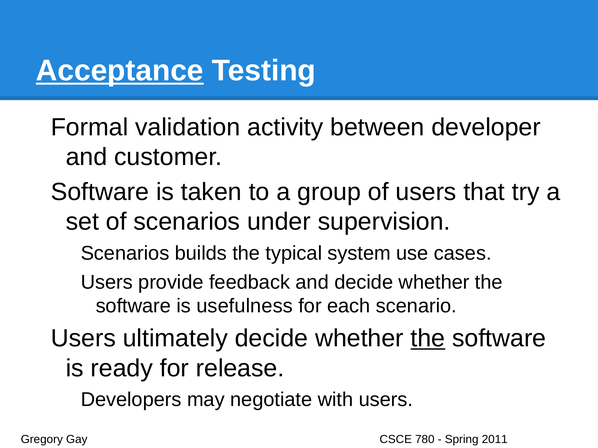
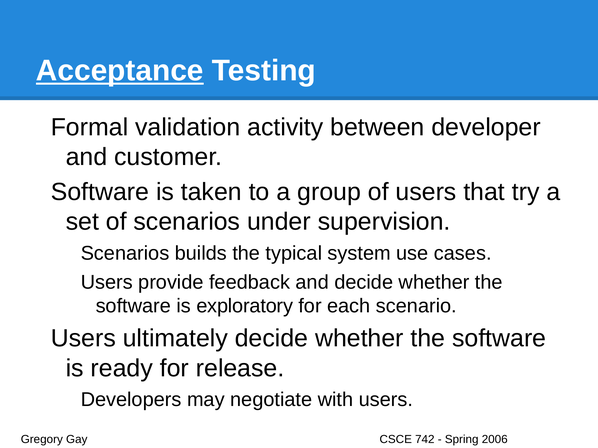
usefulness: usefulness -> exploratory (245, 306)
the underline: present -> none (428, 339)
780: 780 -> 742 (425, 440)
2011: 2011 -> 2006 (495, 440)
